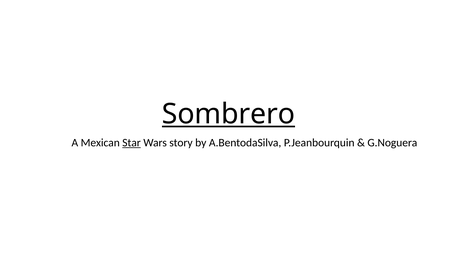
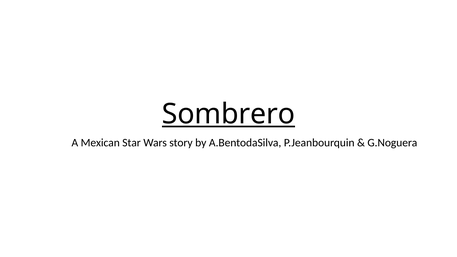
Star underline: present -> none (132, 143)
